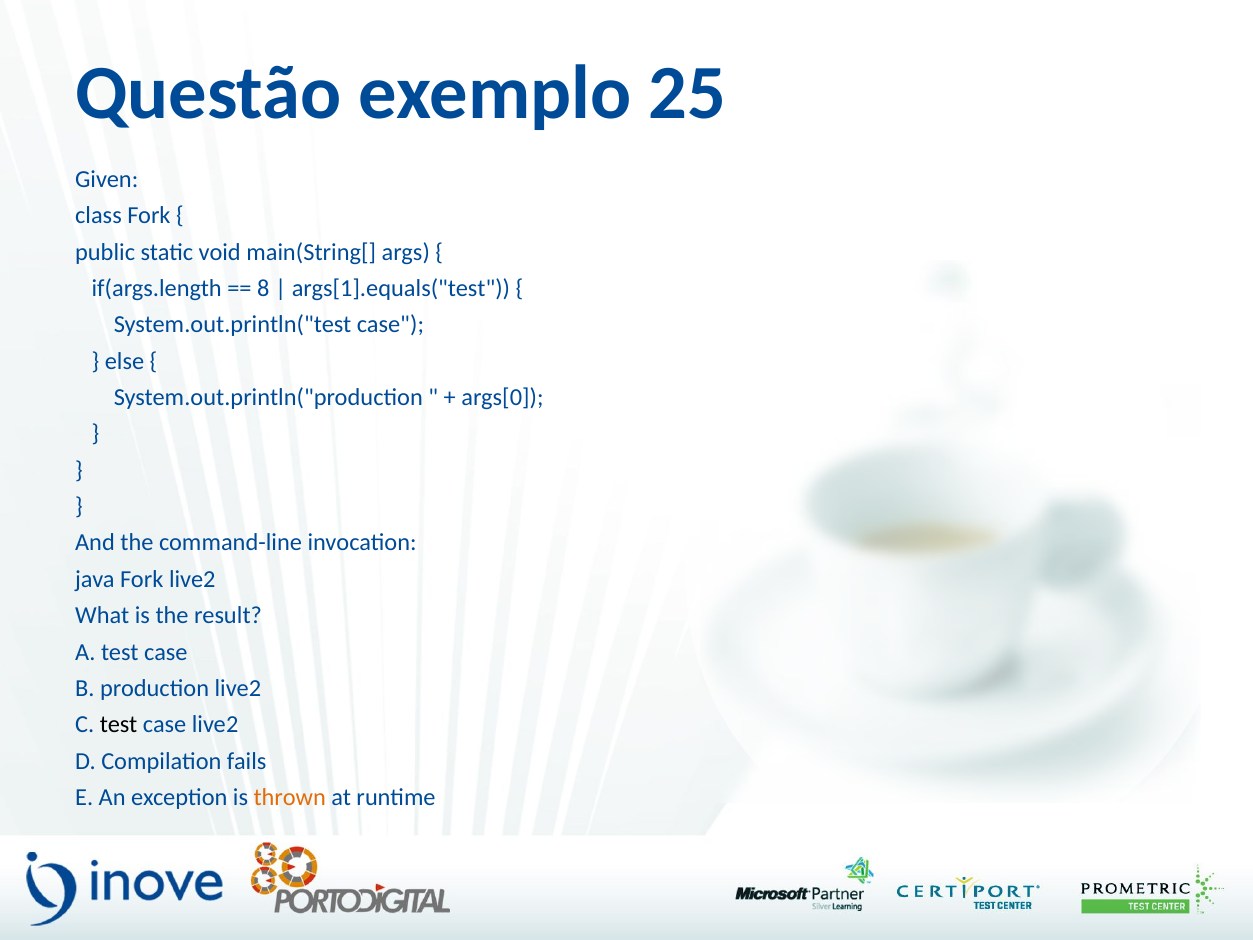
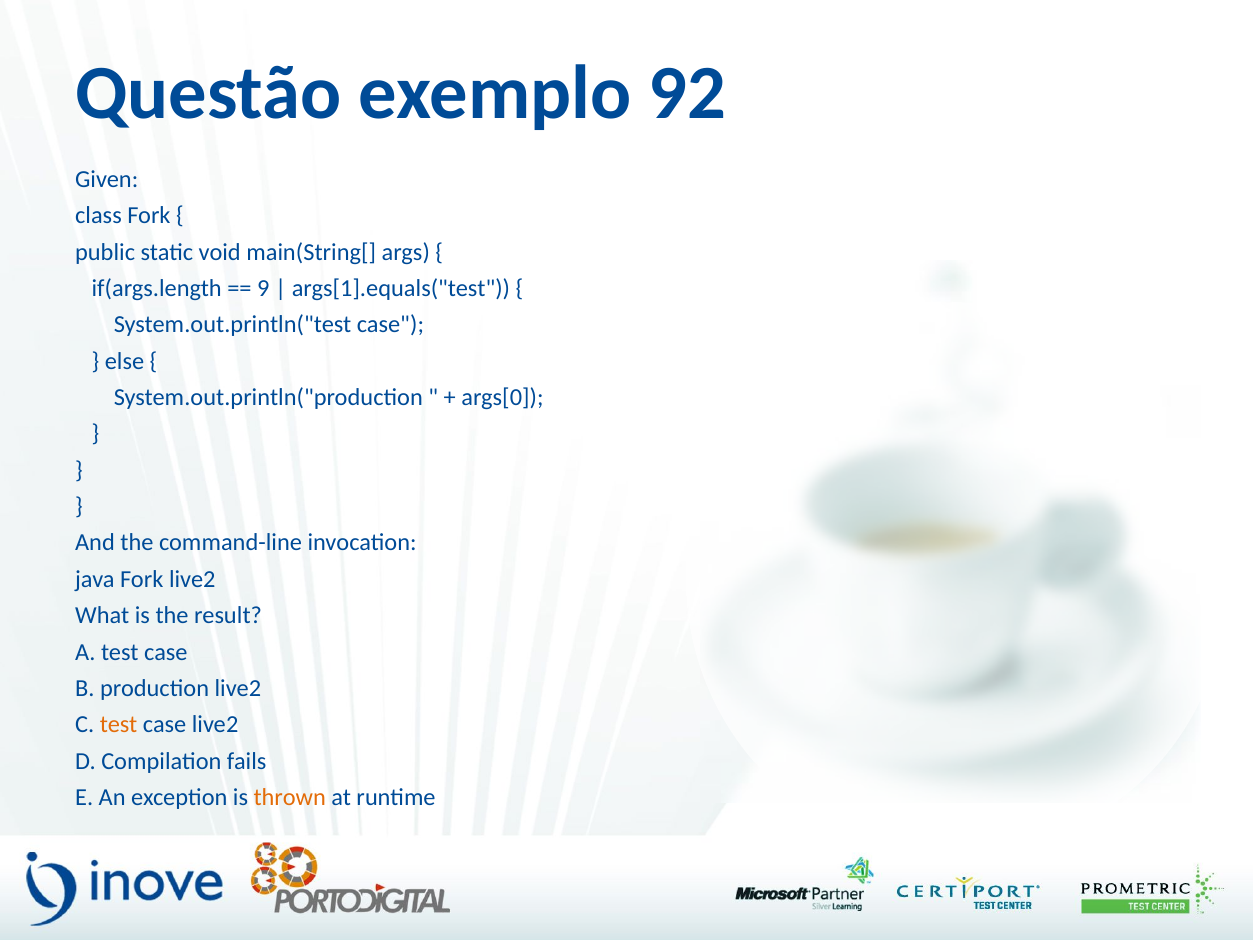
25: 25 -> 92 (688, 93)
8: 8 -> 9 (263, 288)
test colour: black -> orange (119, 725)
